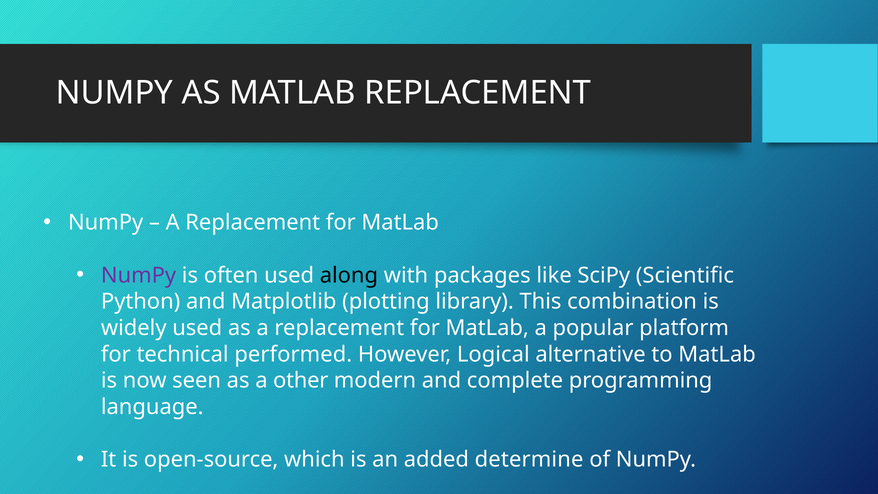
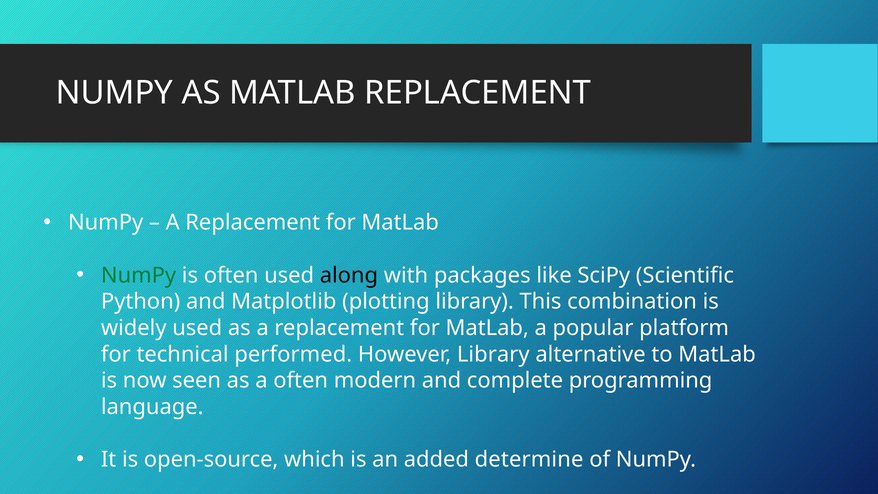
NumPy colour: purple -> green (139, 275)
However Logical: Logical -> Library (493, 354)
a other: other -> often (301, 381)
